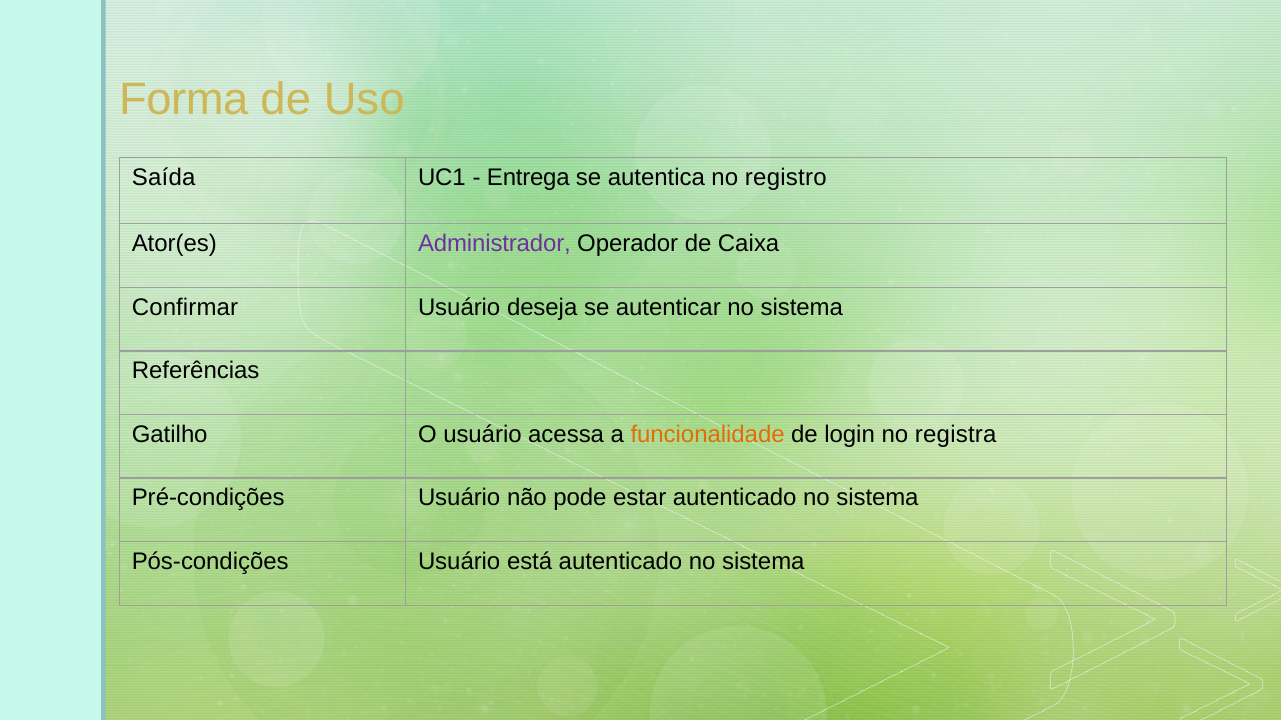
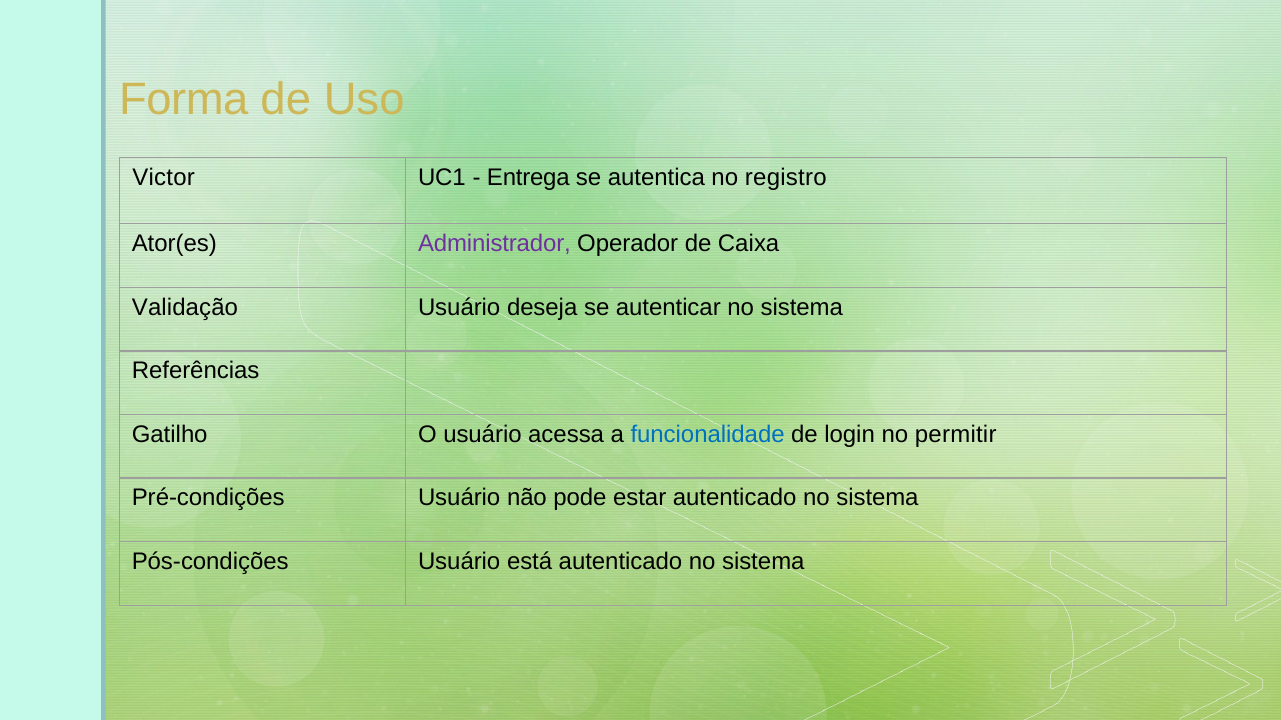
Saída: Saída -> Victor (164, 178)
Confirmar: Confirmar -> Validação (185, 308)
funcionalidade colour: orange -> blue (708, 435)
registra: registra -> permitir (956, 435)
